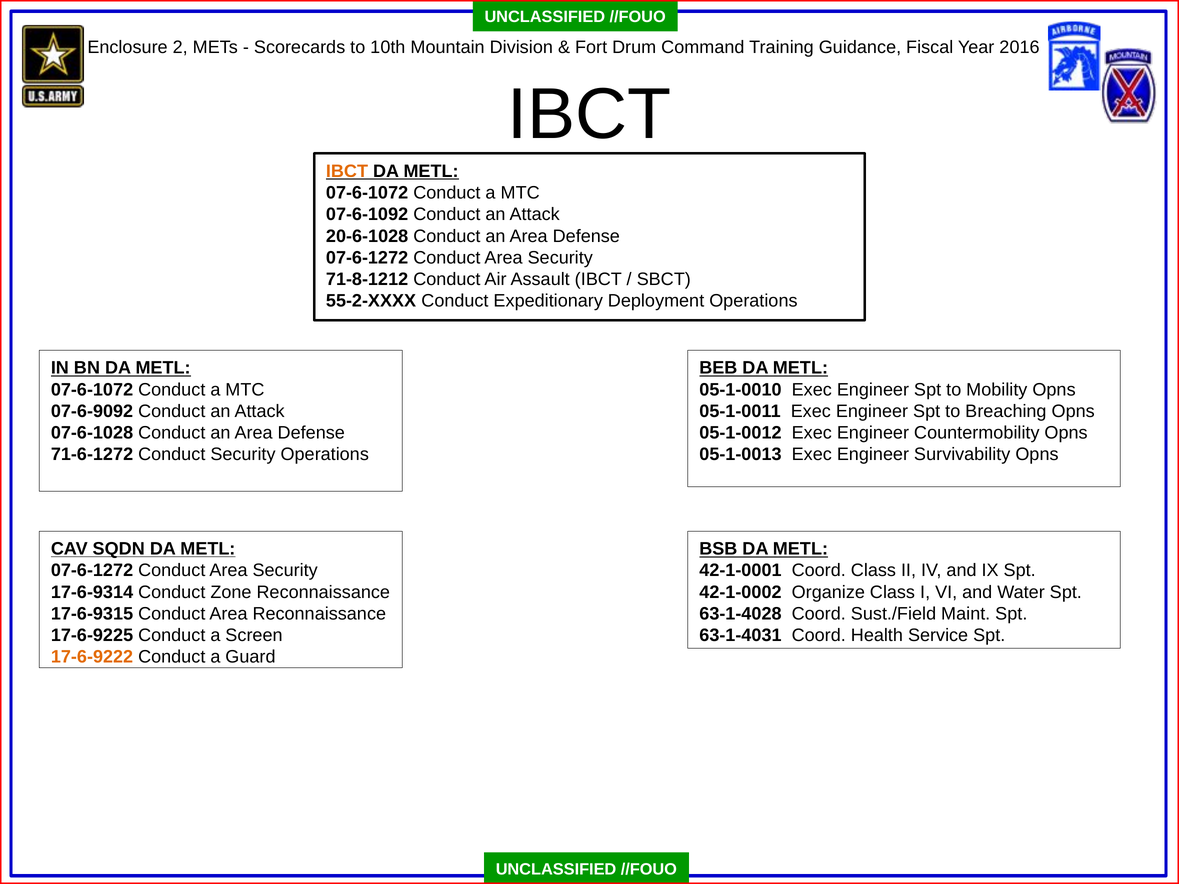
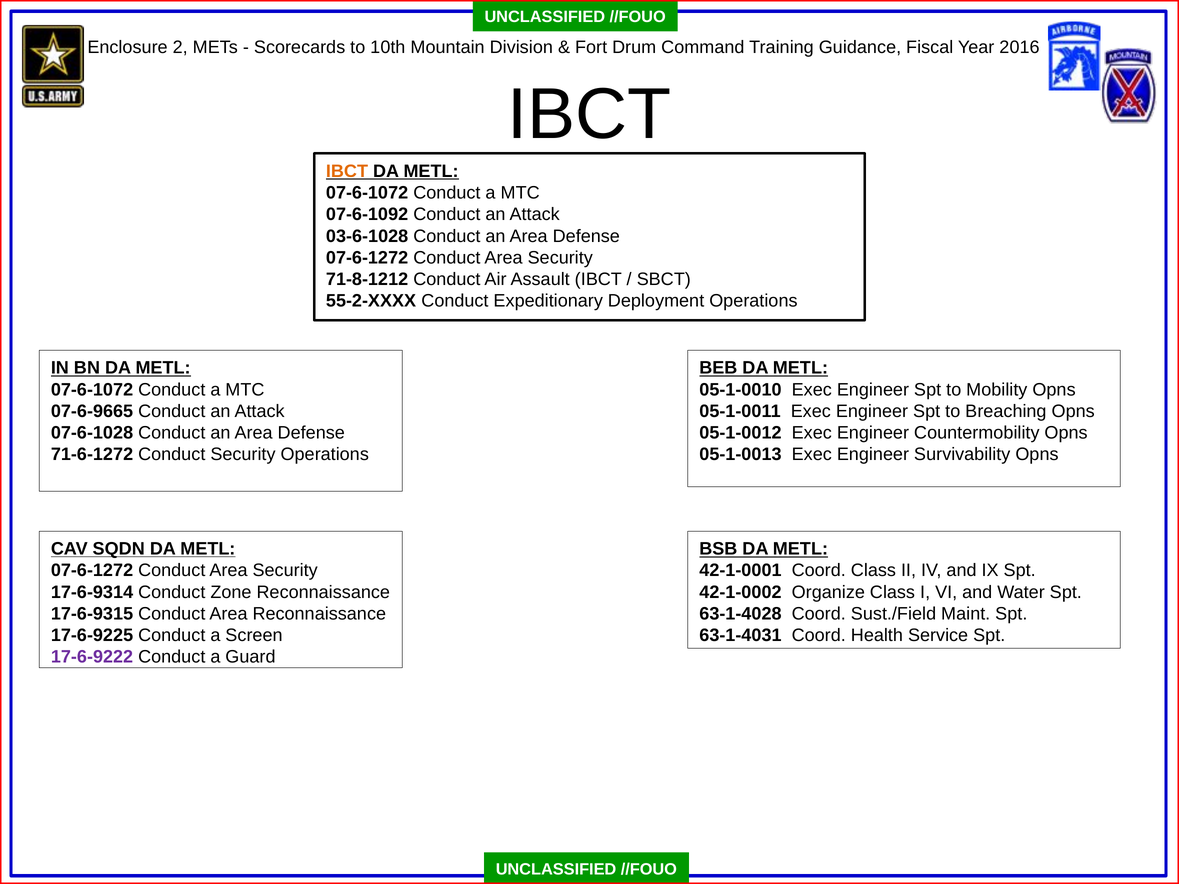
20-6-1028: 20-6-1028 -> 03-6-1028 (367, 236)
07-6-9092: 07-6-9092 -> 07-6-9665 (92, 411)
17-6-9222 colour: orange -> purple (92, 657)
